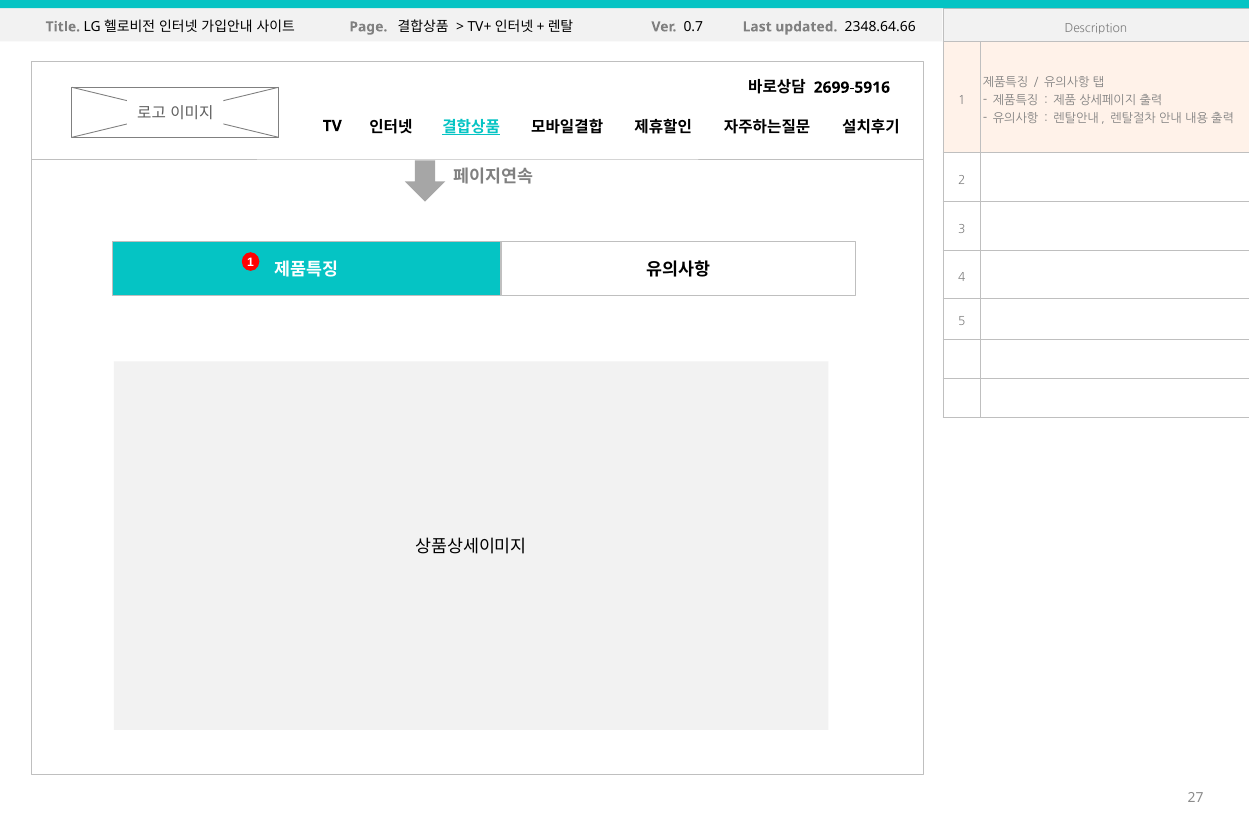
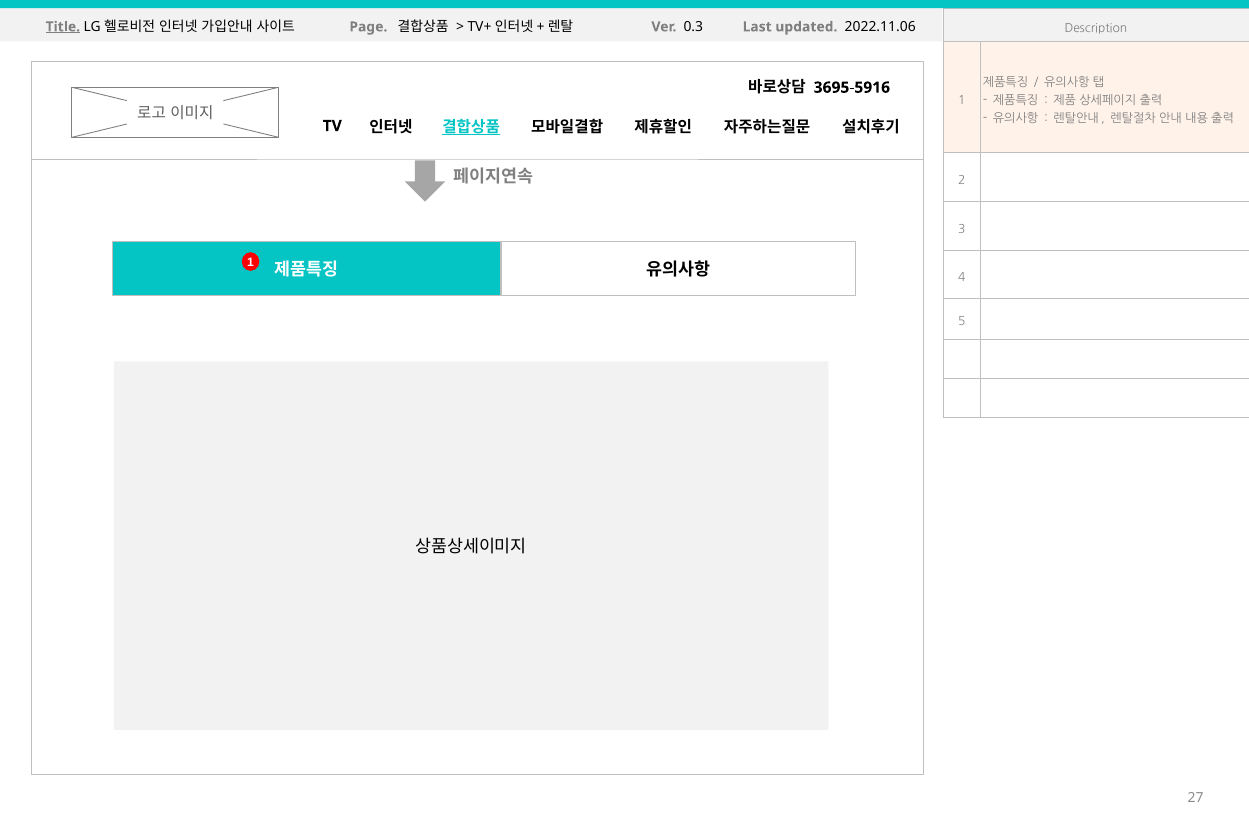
Title underline: none -> present (63, 27)
0.7: 0.7 -> 0.3 (693, 27)
2348.64.66: 2348.64.66 -> 2022.11.06 (880, 27)
2699-5916: 2699-5916 -> 3695-5916 (852, 88)
